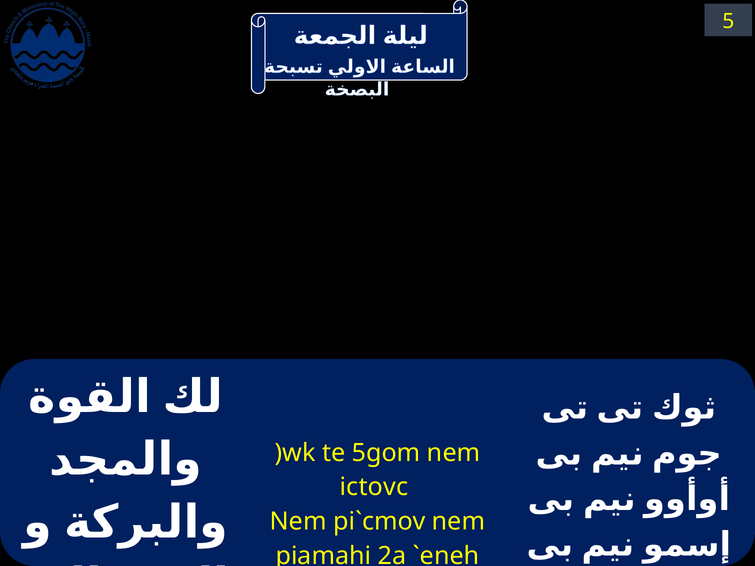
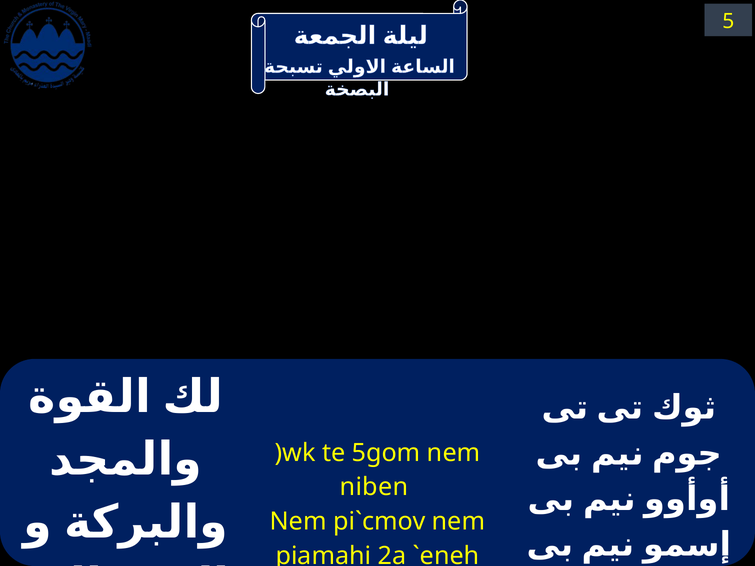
ictovc: ictovc -> niben (374, 487)
